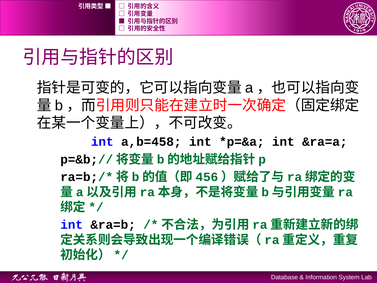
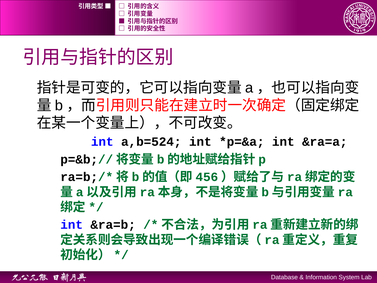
a,b=458: a,b=458 -> a,b=524 (151, 142)
